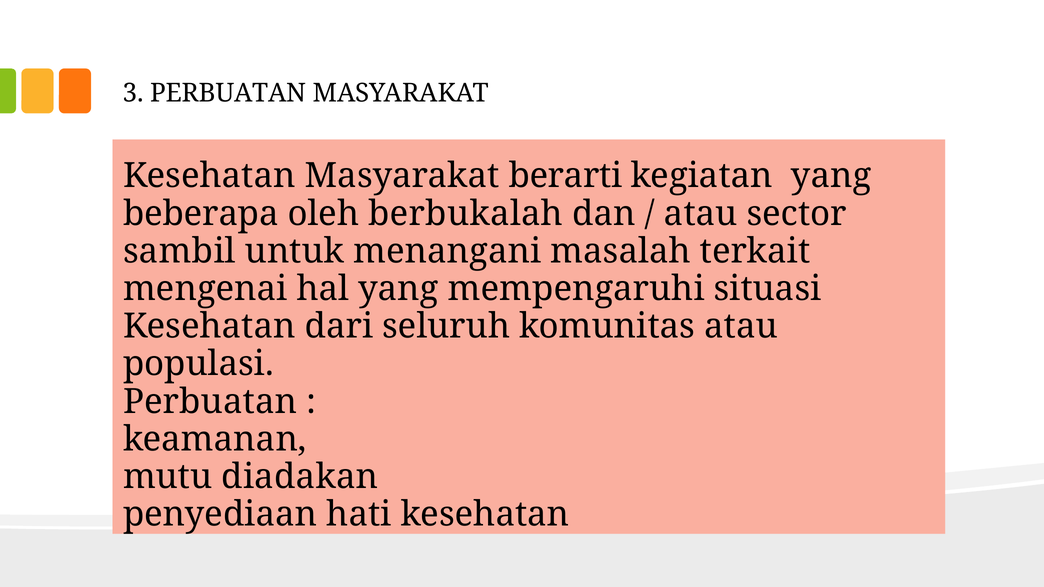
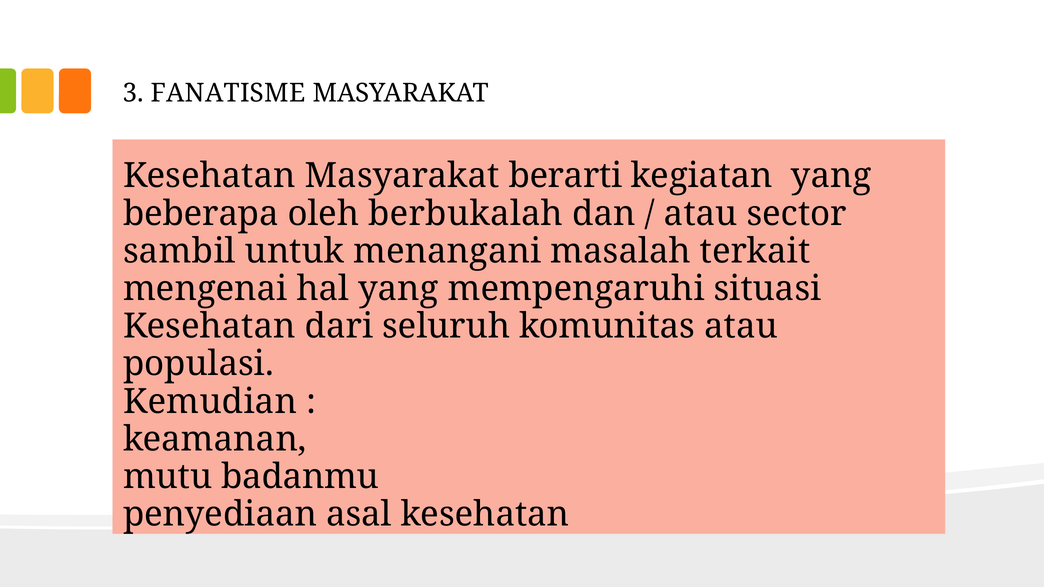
3 PERBUATAN: PERBUATAN -> FANATISME (228, 93)
Perbuatan: Perbuatan -> Kemudian (210, 402)
diadakan: diadakan -> badanmu (300, 477)
hati: hati -> asal (359, 515)
